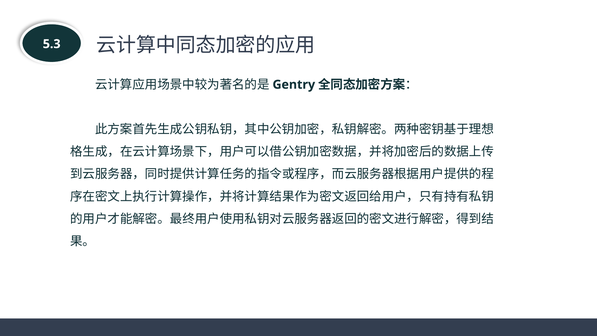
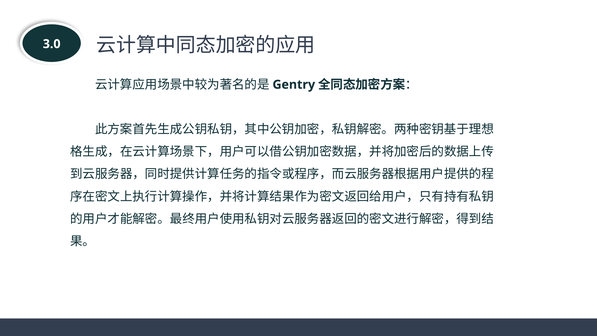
5.3: 5.3 -> 3.0 (52, 44)
